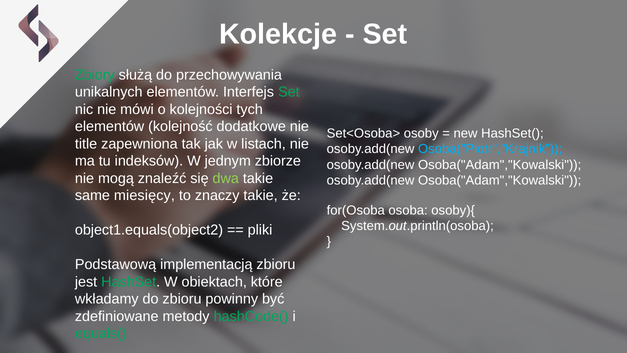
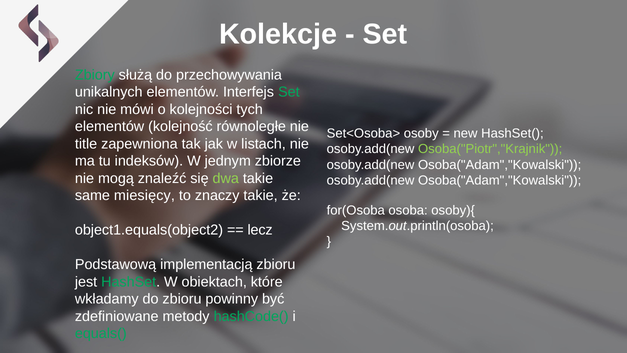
dodatkowe: dodatkowe -> równoległe (251, 127)
Osoba("Piotr","Krajnik colour: light blue -> light green (490, 149)
pliki: pliki -> lecz (260, 230)
